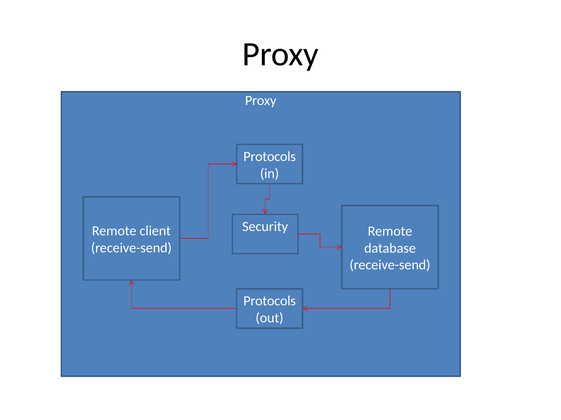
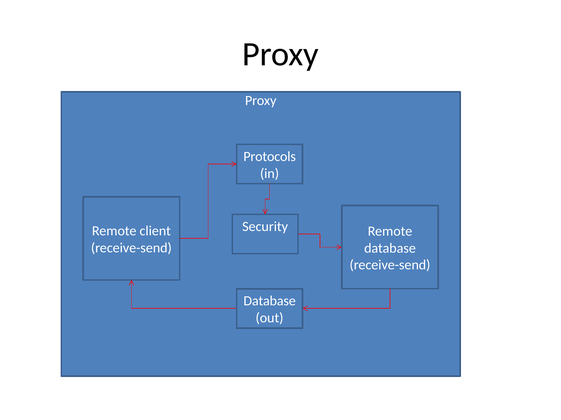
Protocols: Protocols -> Database (270, 302)
